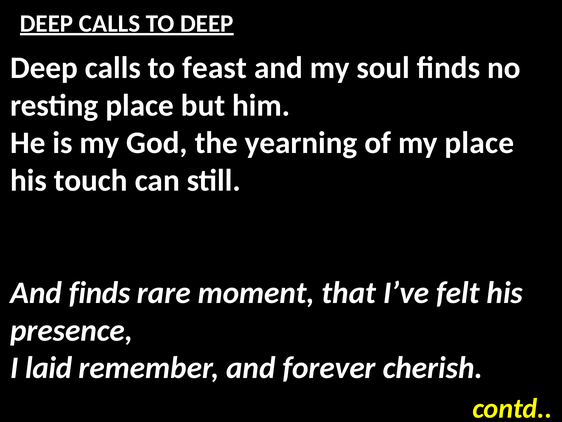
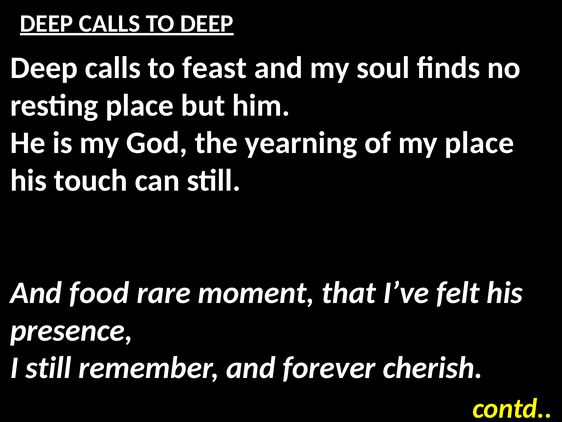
And finds: finds -> food (99, 293)
I laid: laid -> still (49, 367)
